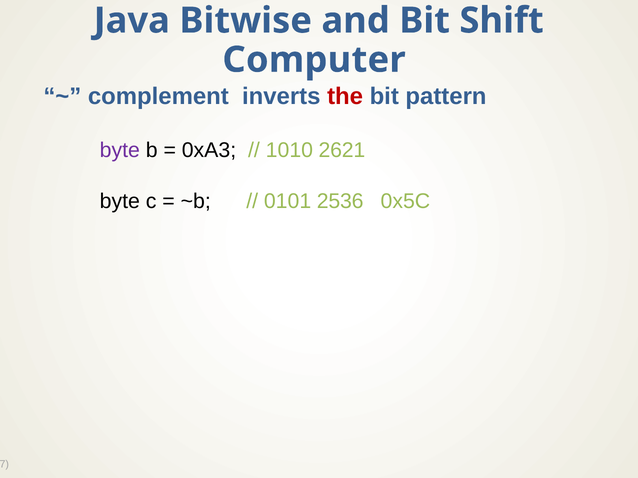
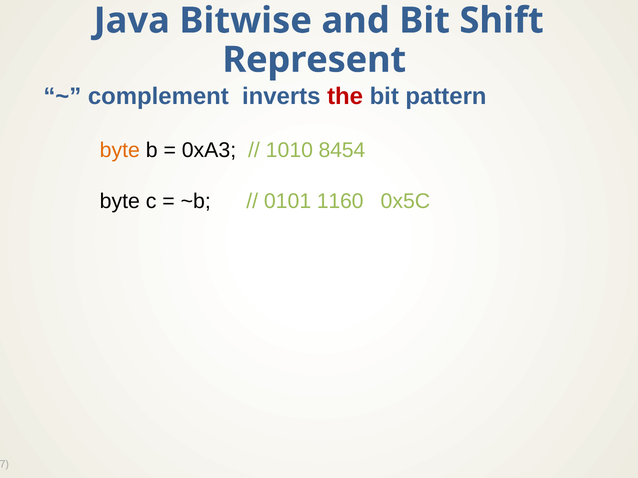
Computer: Computer -> Represent (314, 60)
byte colour: purple -> orange (120, 150)
2621: 2621 -> 8454 (342, 150)
2536: 2536 -> 1160 (340, 201)
